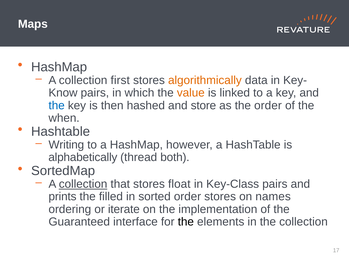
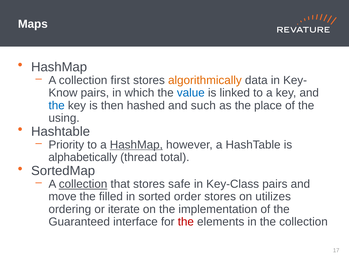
value colour: orange -> blue (191, 93)
store: store -> such (203, 105)
the order: order -> place (268, 105)
when: when -> using (64, 118)
Writing: Writing -> Priority (66, 145)
HashMap underline: none -> present (136, 145)
both: both -> total (175, 157)
float: float -> safe (179, 184)
prints: prints -> move (63, 196)
names: names -> utilizes (273, 196)
the colour: black -> red (186, 222)
